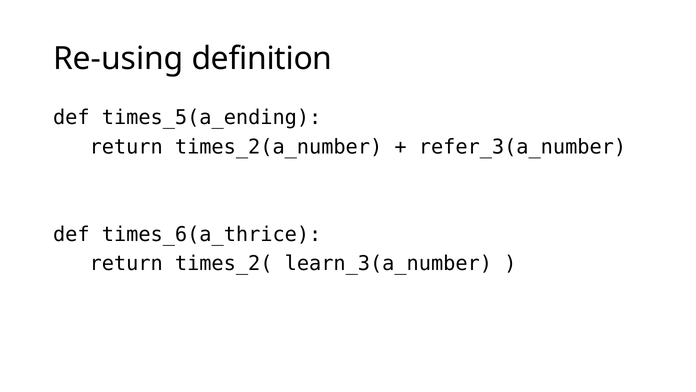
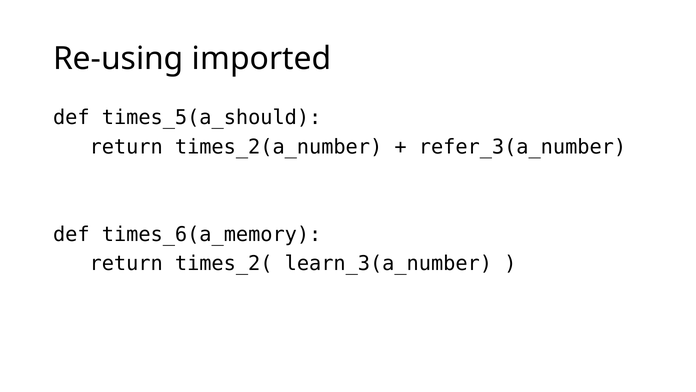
definition: definition -> imported (262, 58)
times_5(a_ending: times_5(a_ending -> times_5(a_should (212, 118)
times_6(a_thrice: times_6(a_thrice -> times_6(a_memory (212, 234)
